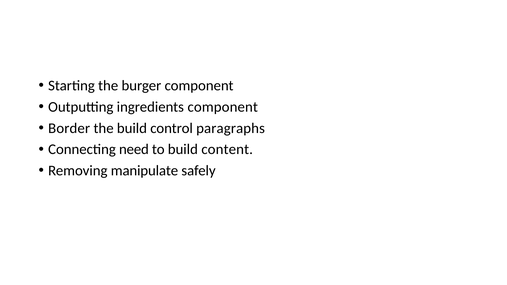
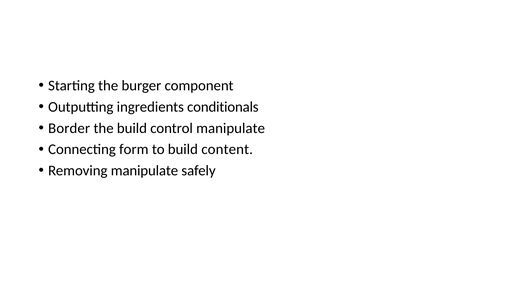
ingredients component: component -> conditionals (223, 107)
control paragraphs: paragraphs -> manipulate (231, 128)
need: need -> form (134, 149)
